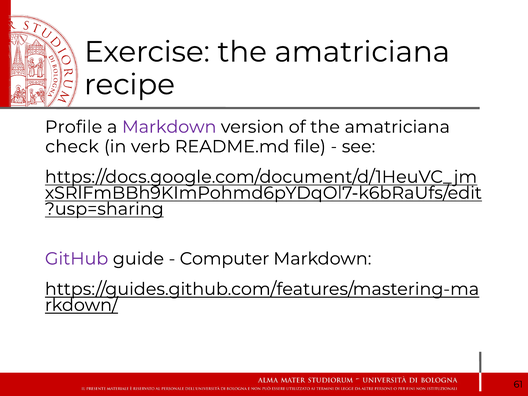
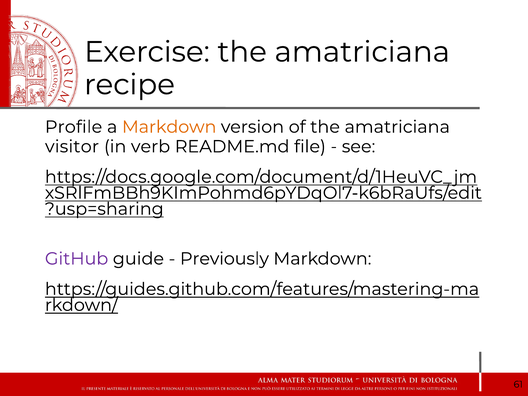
Markdown colour: purple -> orange (169, 127)
check: check -> visitor (72, 147)
Computer: Computer -> Previously (224, 259)
